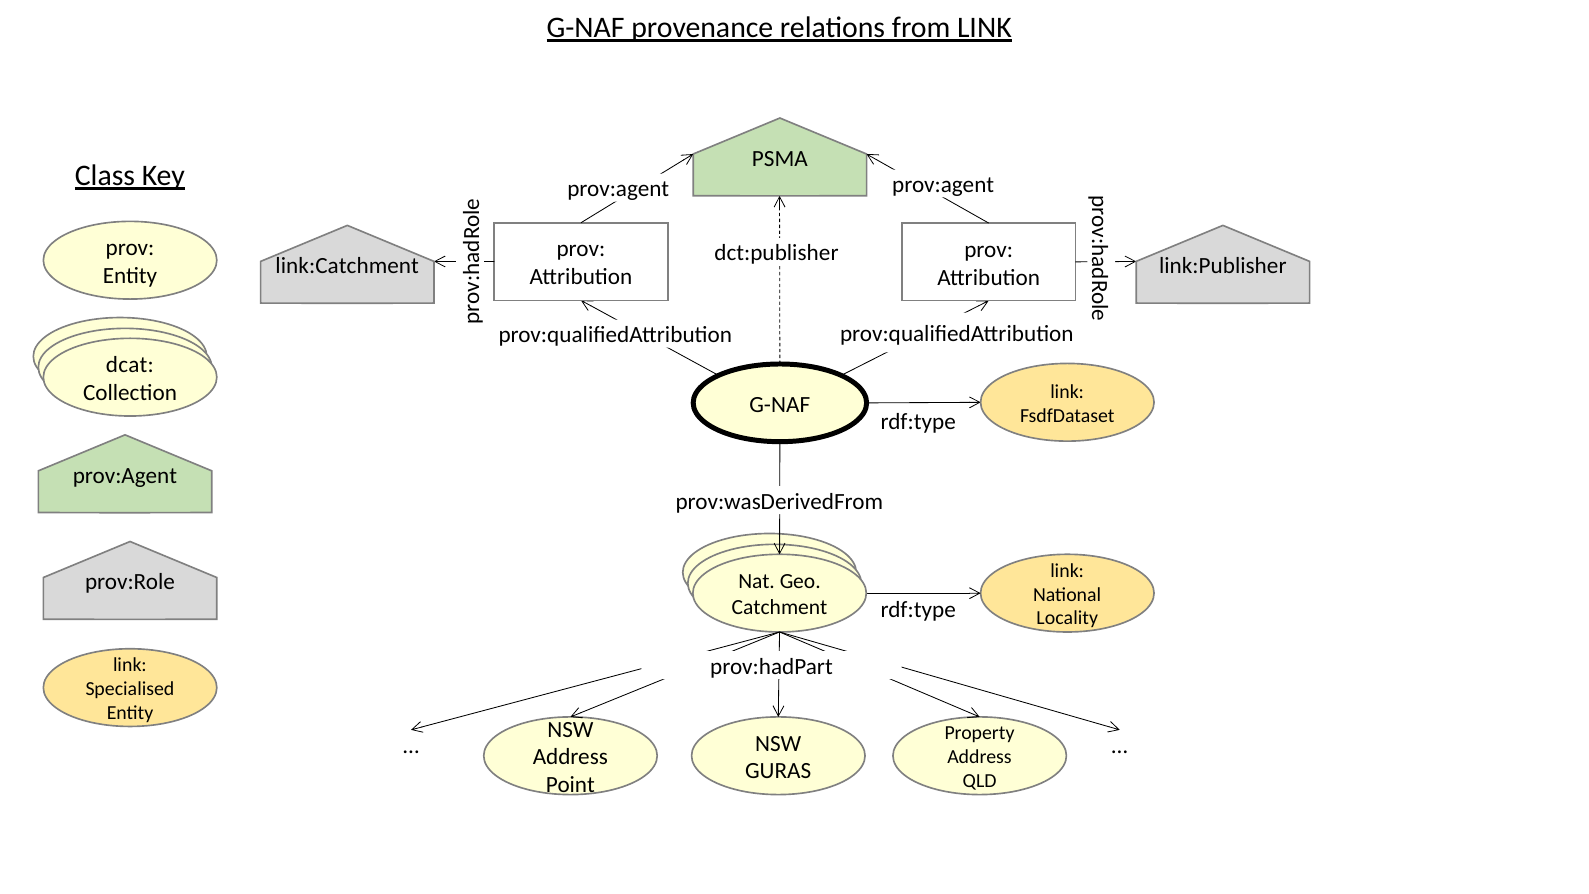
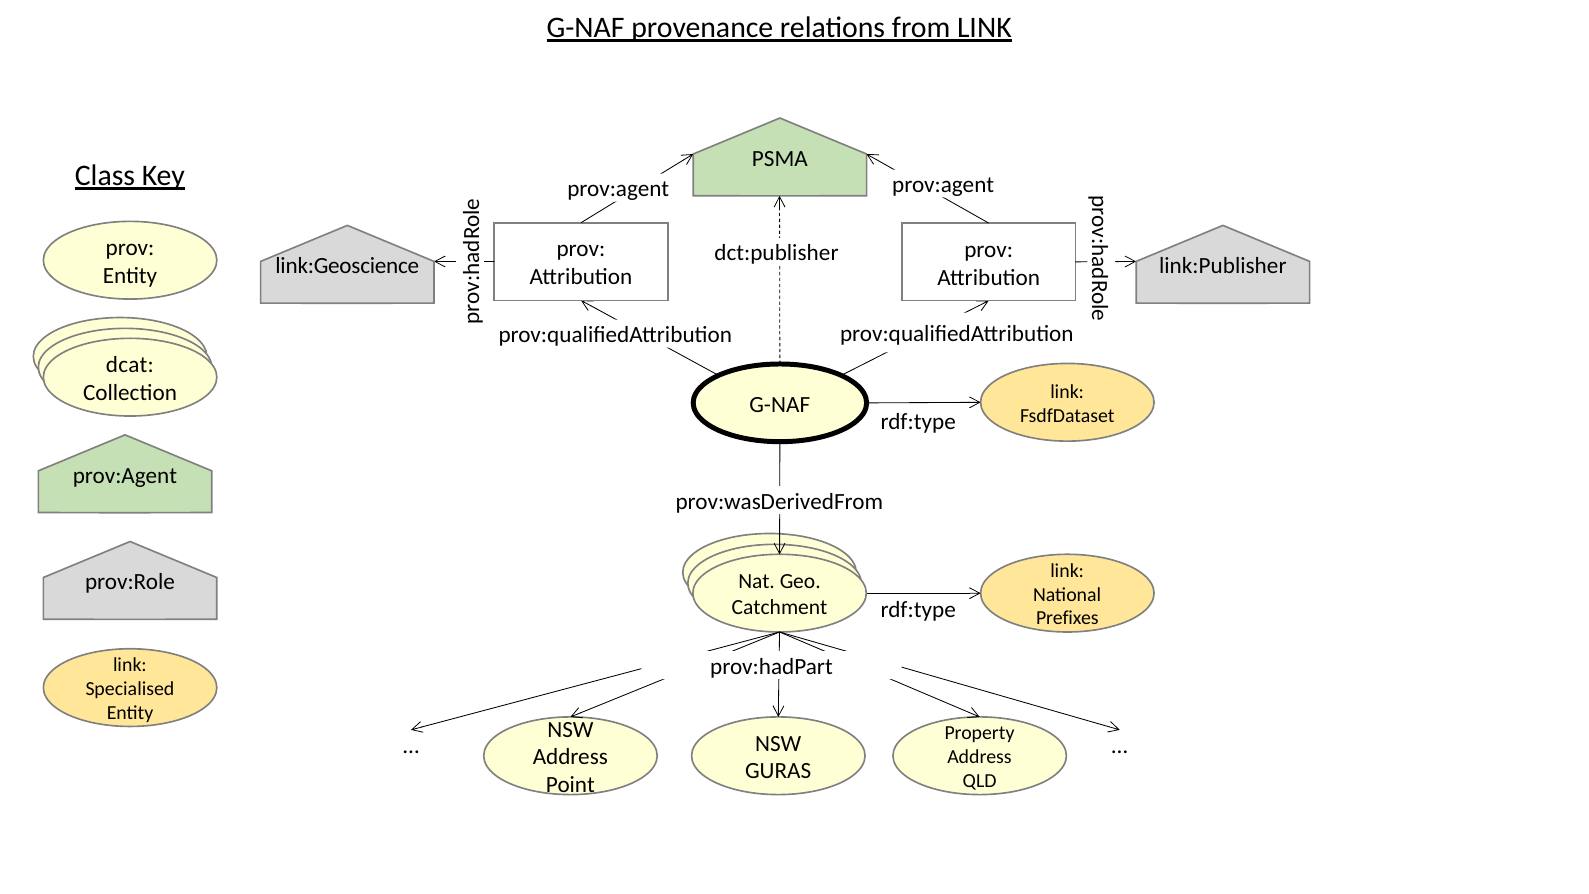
link:Catchment: link:Catchment -> link:Geoscience (347, 266)
Locality: Locality -> Prefixes (1067, 618)
